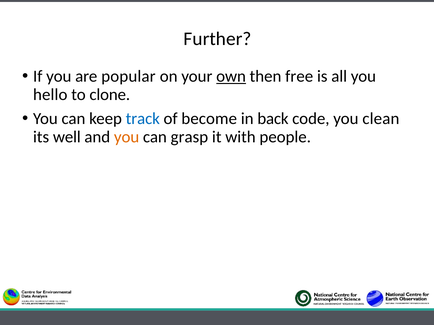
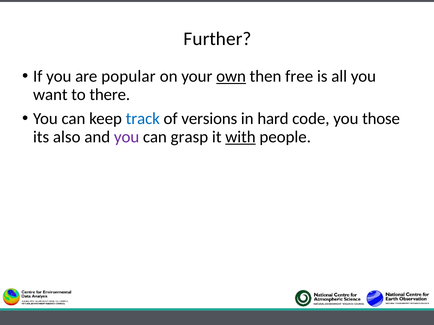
hello: hello -> want (50, 95)
clone: clone -> there (110, 95)
become: become -> versions (209, 119)
back: back -> hard (273, 119)
clean: clean -> those (381, 119)
well: well -> also (67, 137)
you colour: orange -> purple (127, 137)
with underline: none -> present (240, 137)
